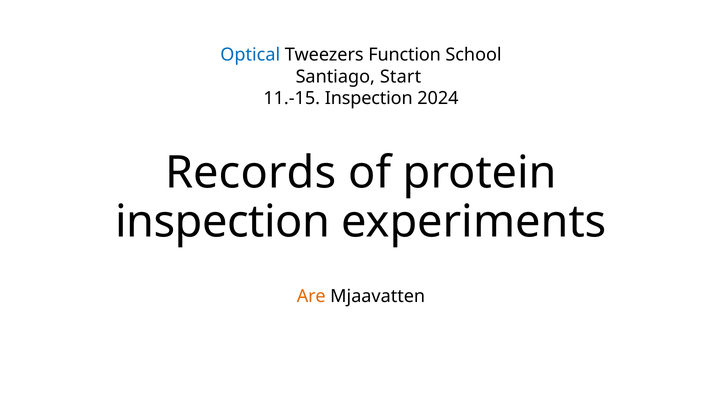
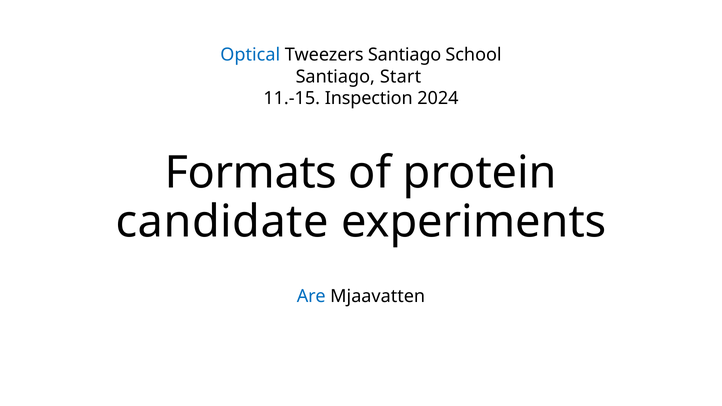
Tweezers Function: Function -> Santiago (405, 55)
Records: Records -> Formats (251, 173)
inspection: inspection -> candidate (222, 222)
Are colour: orange -> blue (311, 296)
